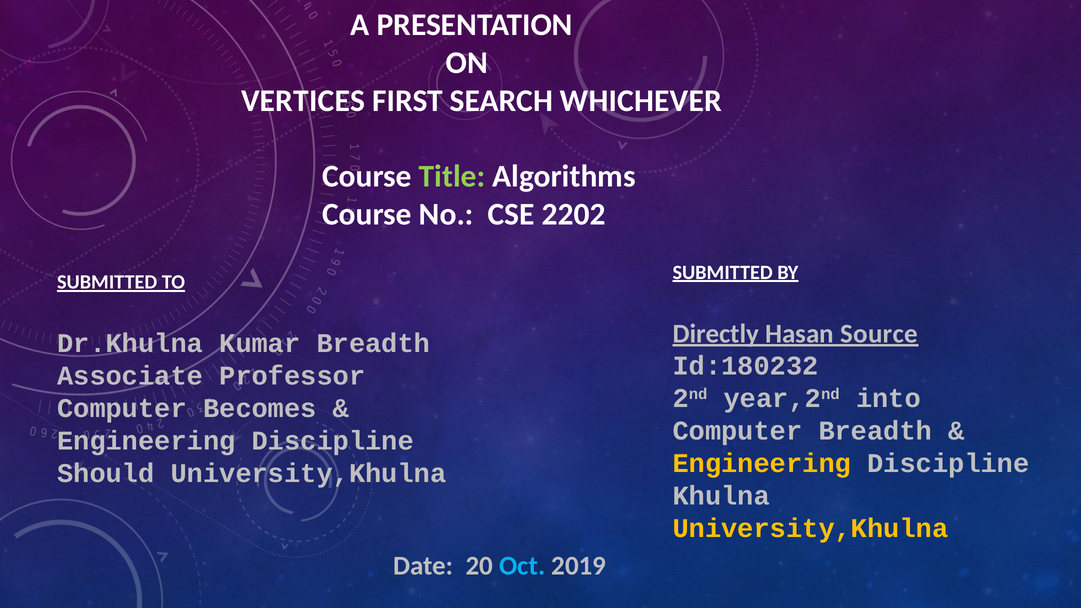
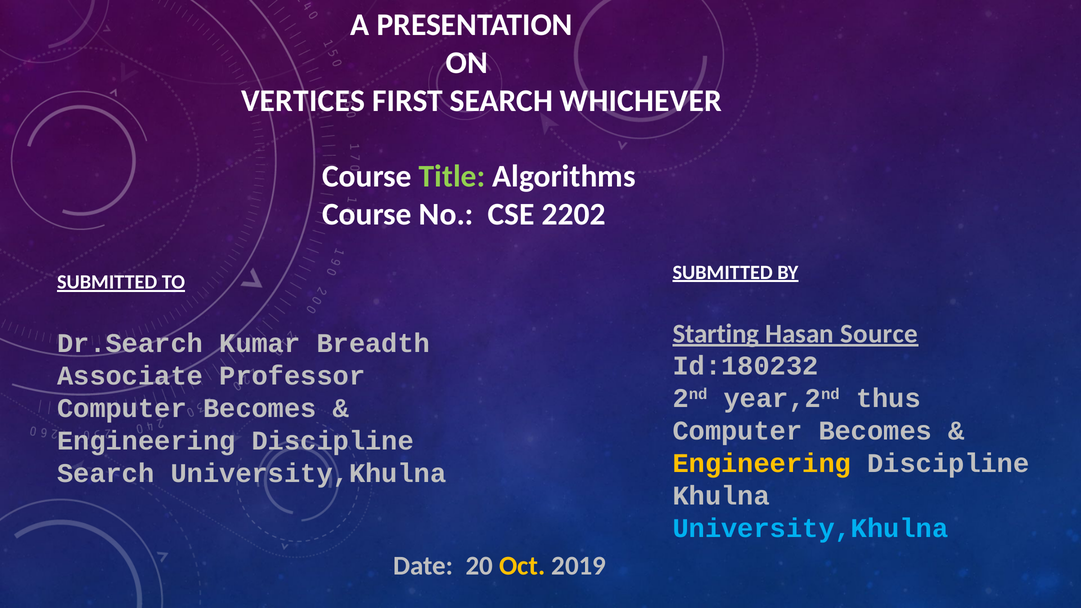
Directly: Directly -> Starting (716, 334)
Dr.Khulna: Dr.Khulna -> Dr.Search (130, 343)
into: into -> thus (888, 399)
Breadth: Breadth -> Becomes (875, 431)
Should: Should -> Search (106, 473)
University,Khulna colour: yellow -> light blue (810, 528)
Oct colour: light blue -> yellow (522, 566)
